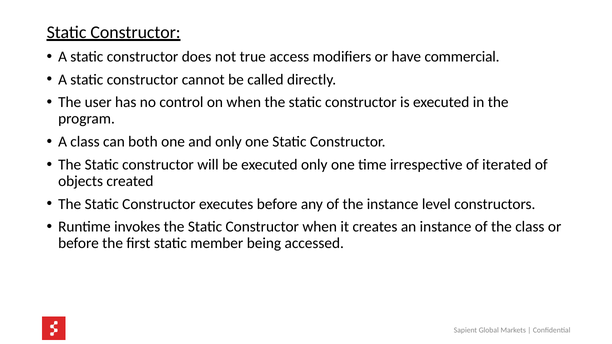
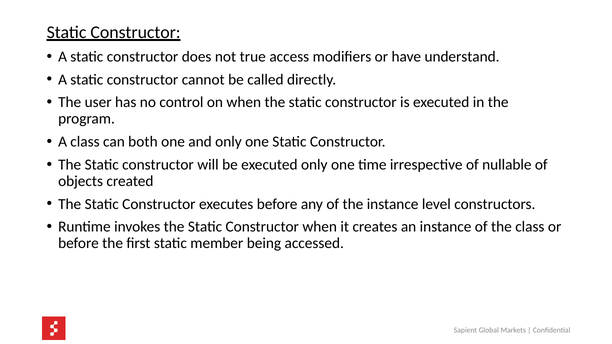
commercial: commercial -> understand (462, 57)
iterated: iterated -> nullable (507, 165)
